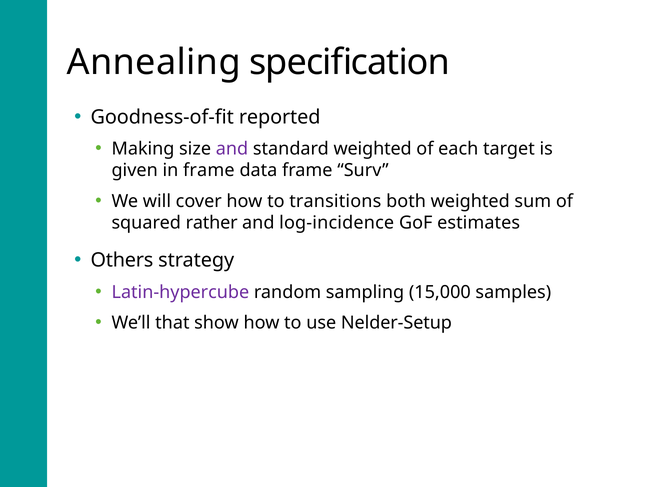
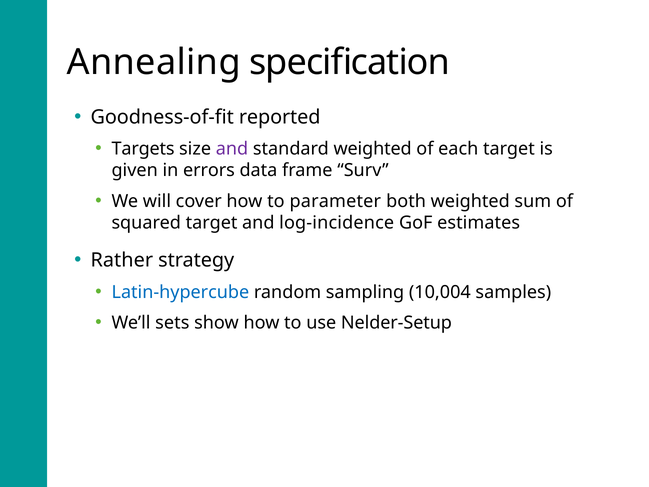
Making: Making -> Targets (143, 149)
in frame: frame -> errors (209, 170)
transitions: transitions -> parameter (335, 201)
squared rather: rather -> target (212, 223)
Others: Others -> Rather (122, 260)
Latin-hypercube colour: purple -> blue (180, 292)
15,000: 15,000 -> 10,004 (440, 292)
that: that -> sets (172, 323)
